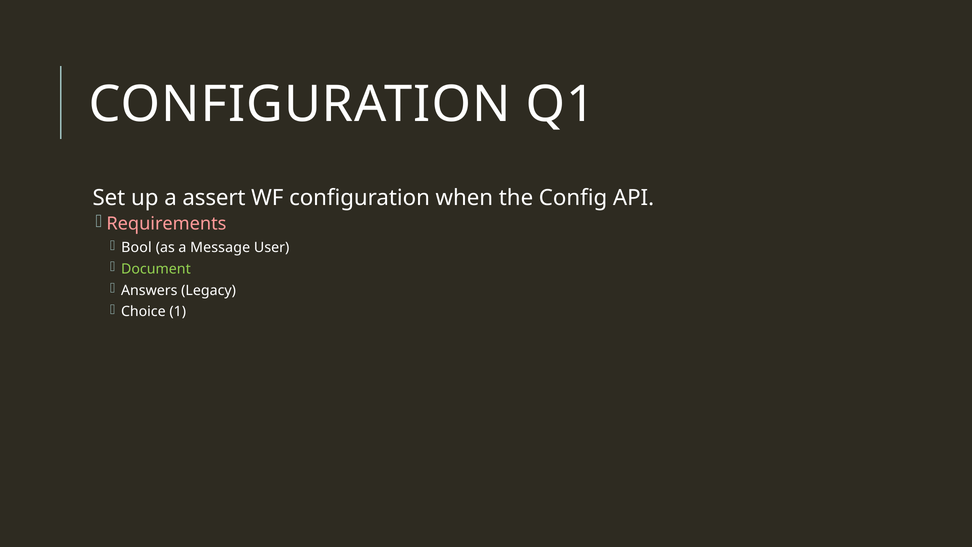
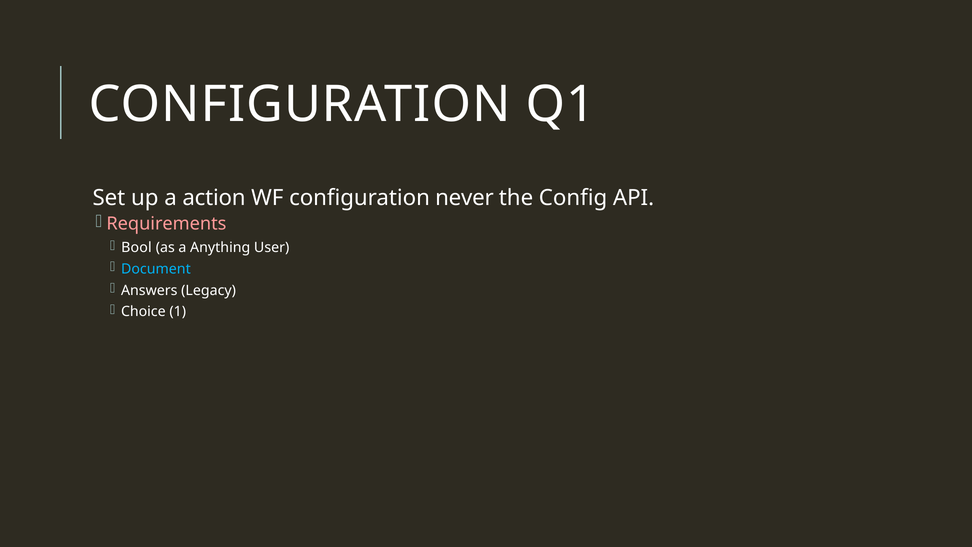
assert: assert -> action (214, 198)
when: when -> never (464, 198)
Message: Message -> Anything (220, 247)
Document colour: light green -> light blue (156, 269)
